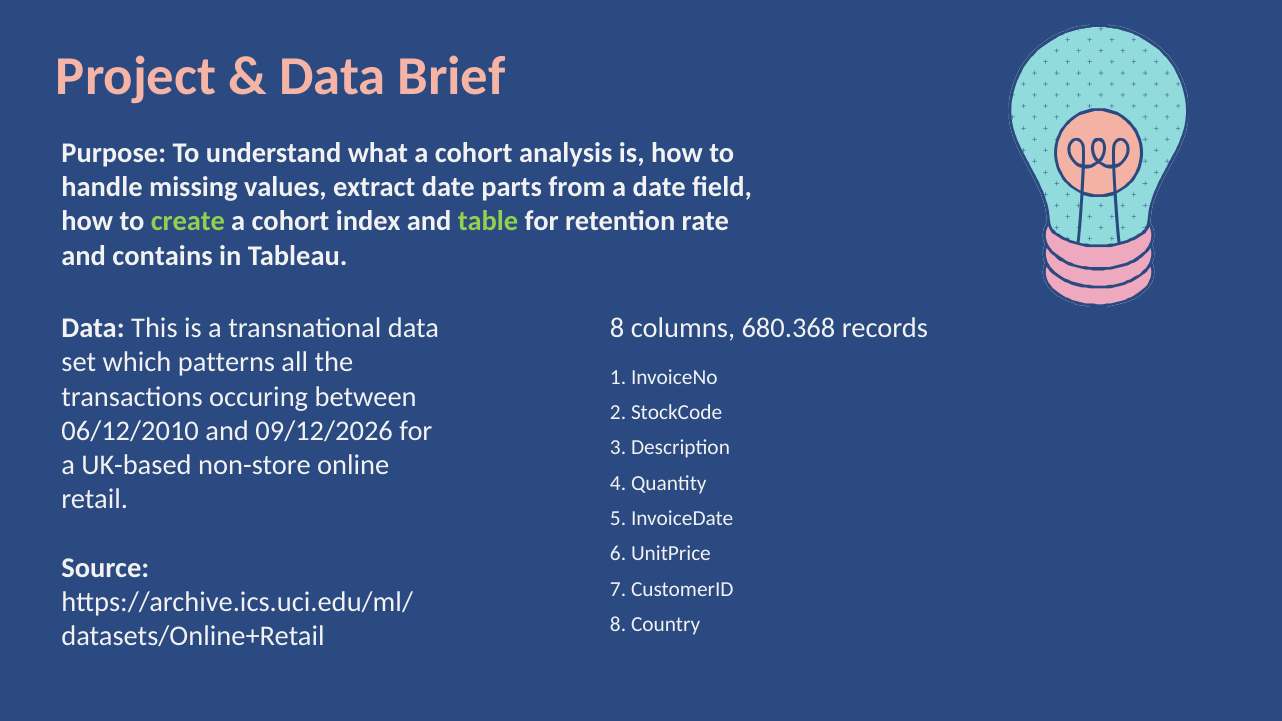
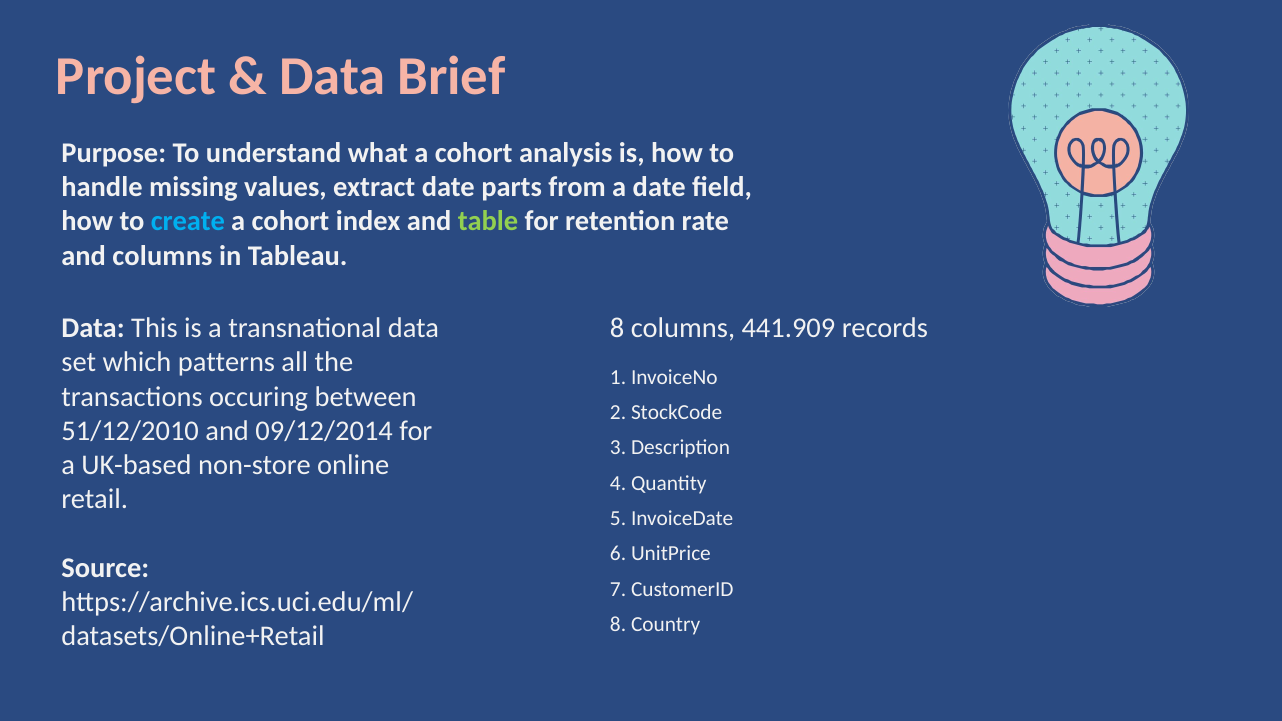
create colour: light green -> light blue (188, 221)
and contains: contains -> columns (162, 256)
680.368: 680.368 -> 441.909 (788, 328)
06/12/2010: 06/12/2010 -> 51/12/2010 (130, 431)
09/12/2026: 09/12/2026 -> 09/12/2014 (324, 431)
